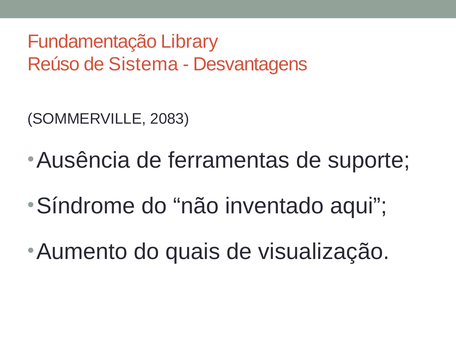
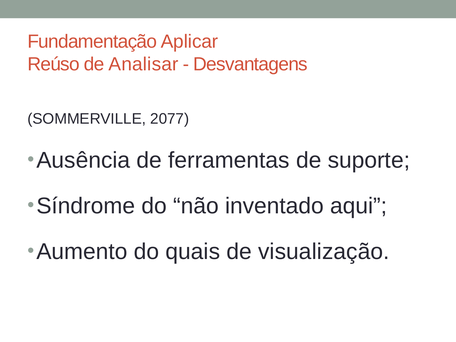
Library: Library -> Aplicar (190, 42)
Sistema: Sistema -> Analisar (143, 64)
2083: 2083 -> 2077 (170, 119)
